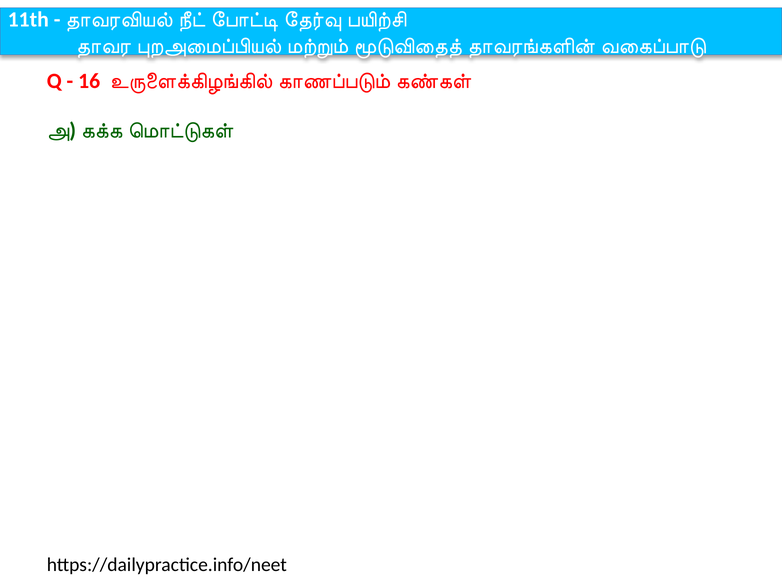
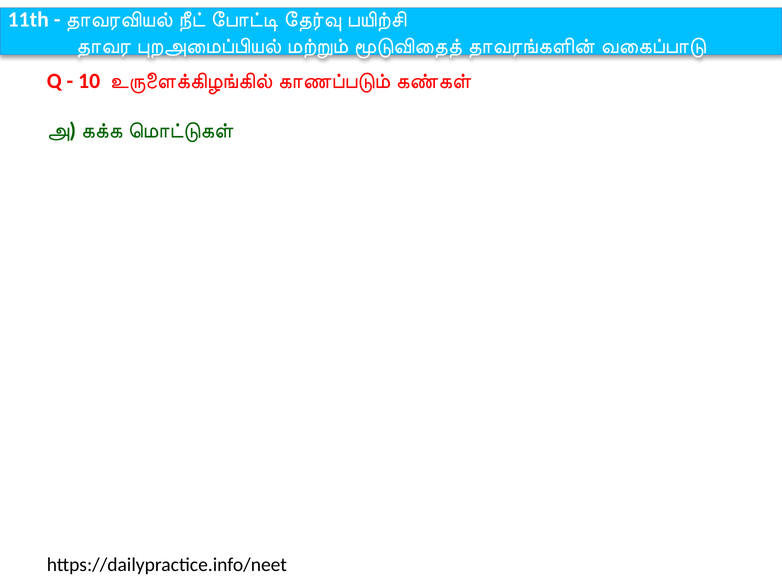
16: 16 -> 10 (89, 81)
